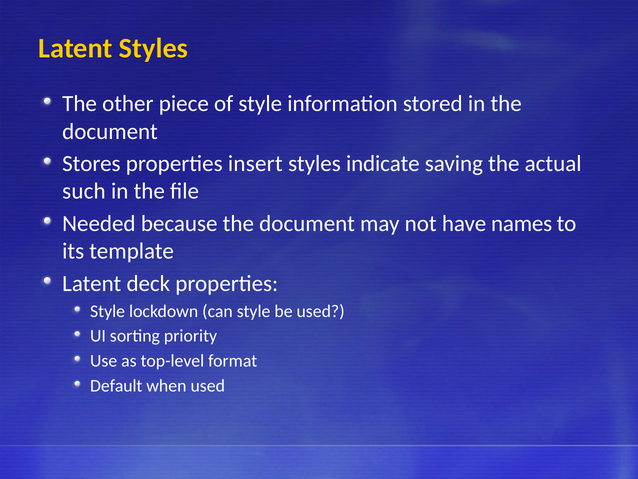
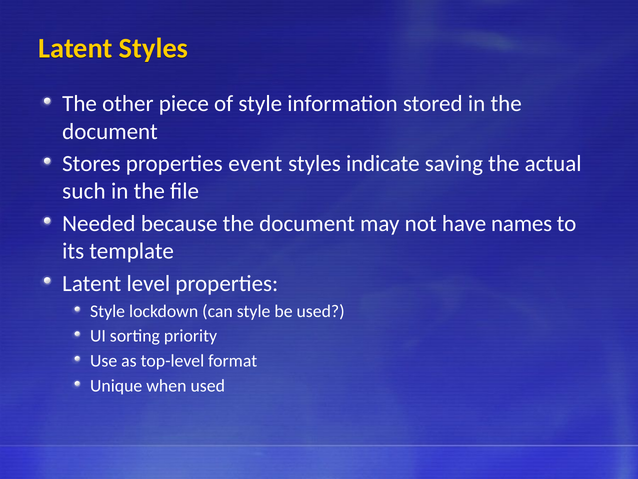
insert: insert -> event (255, 164)
deck: deck -> level (148, 283)
Default: Default -> Unique (116, 385)
